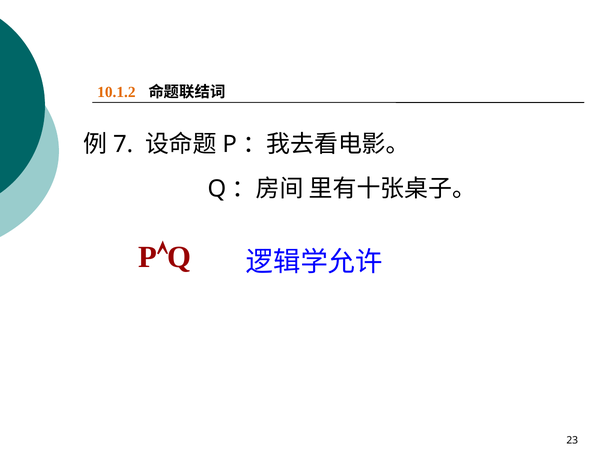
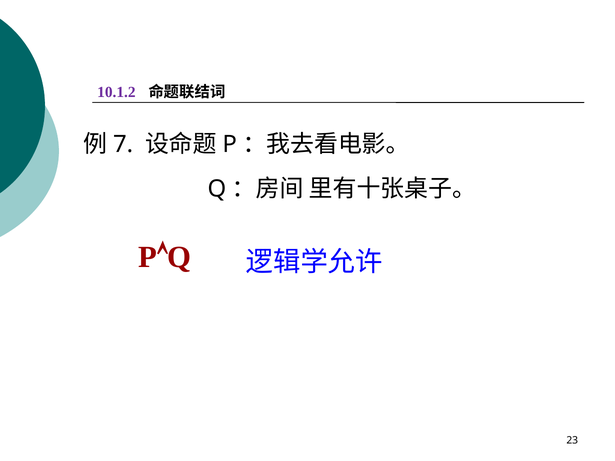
10.1.2 colour: orange -> purple (116, 92)
